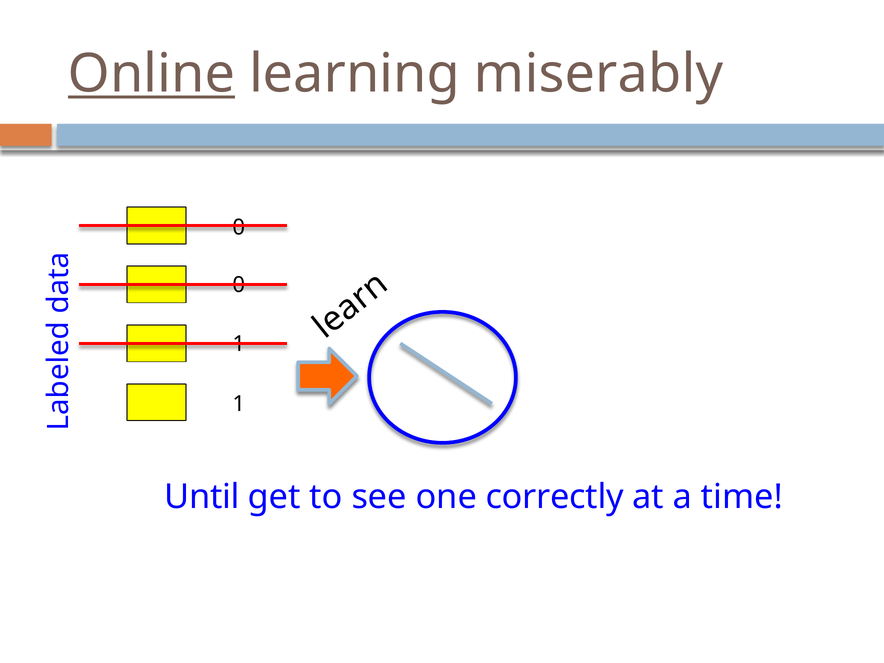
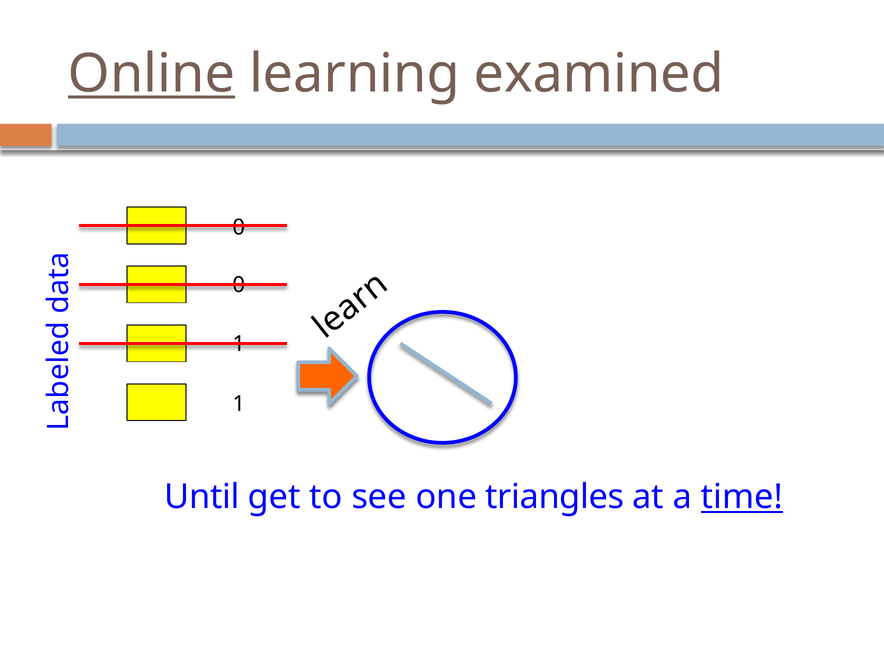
miserably: miserably -> examined (599, 74)
correctly: correctly -> triangles (555, 497)
time underline: none -> present (742, 497)
